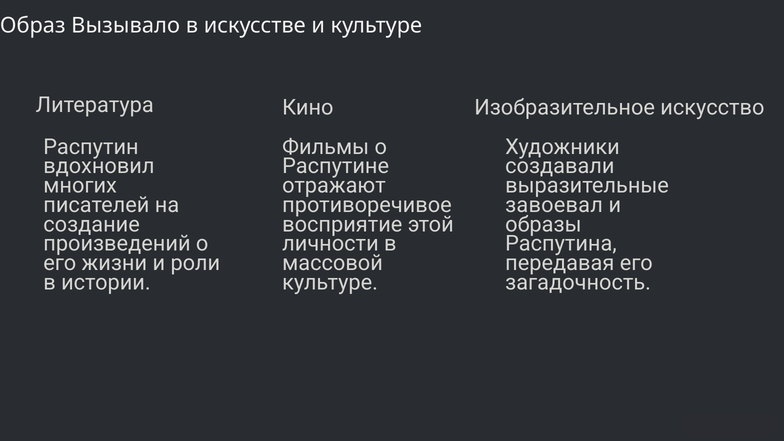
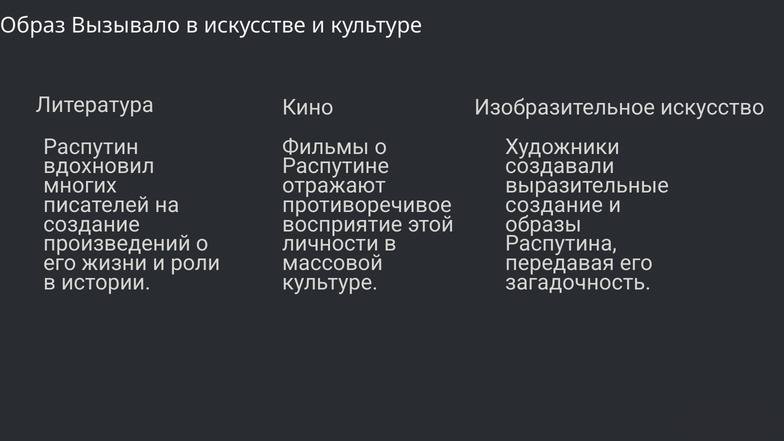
завоевал: завоевал -> создание (554, 205)
